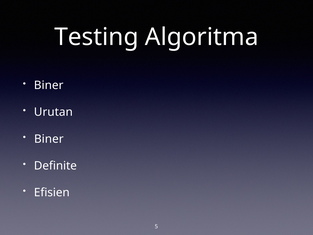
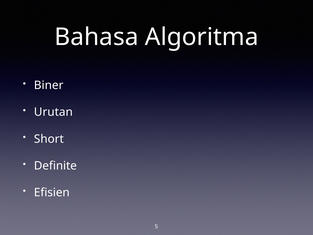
Testing: Testing -> Bahasa (96, 37)
Biner: Biner -> Short (49, 139)
